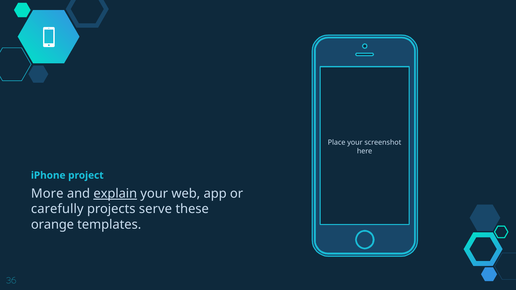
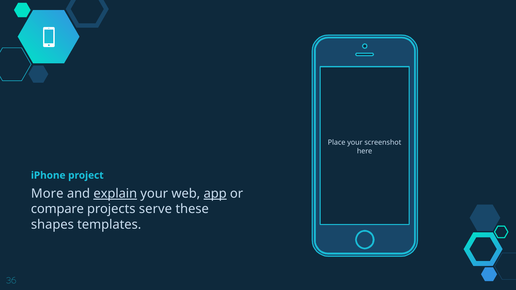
app underline: none -> present (215, 194)
carefully: carefully -> compare (57, 209)
orange: orange -> shapes (52, 225)
